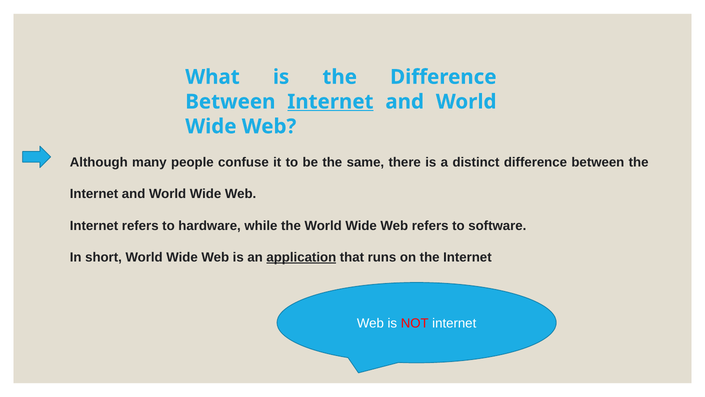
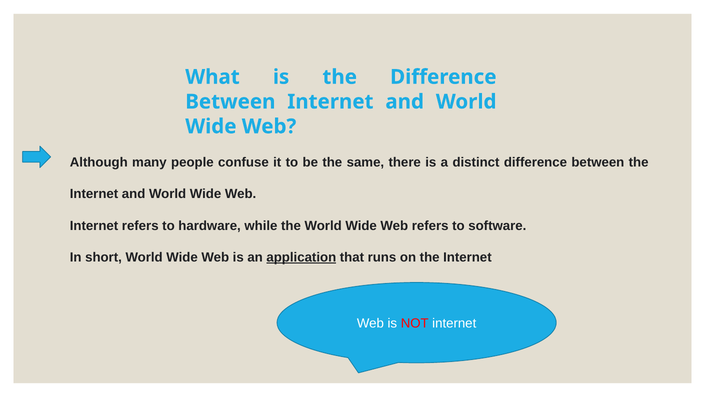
Internet underline: present -> none (330, 102)
